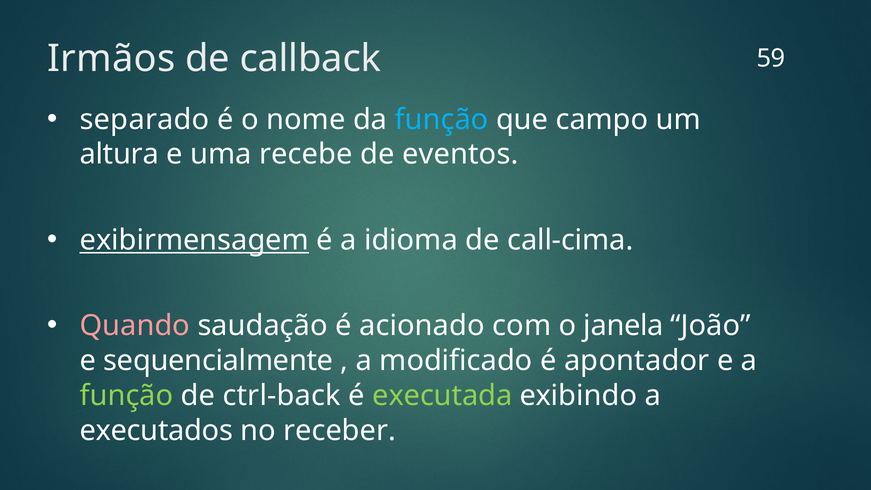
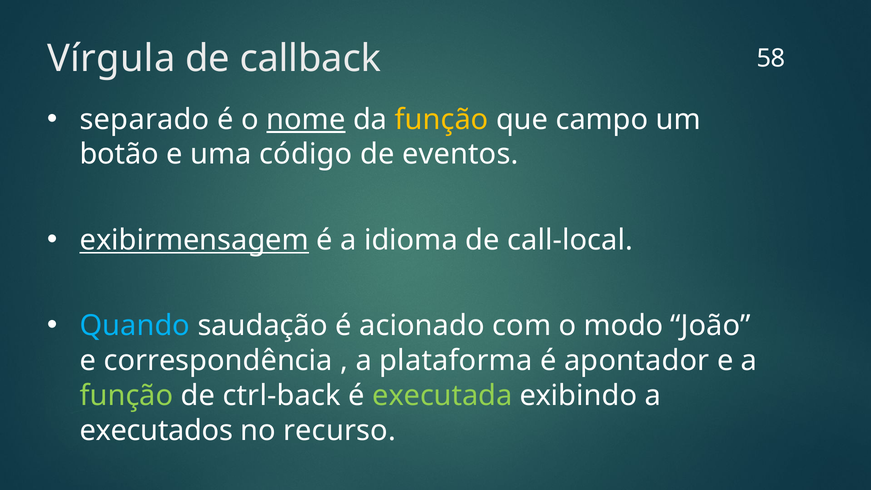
Irmãos: Irmãos -> Vírgula (111, 59)
59: 59 -> 58 (771, 58)
nome underline: none -> present (306, 120)
função colour: light blue -> yellow (442, 120)
altura: altura -> botão (119, 154)
recebe: recebe -> código (306, 154)
call-cima: call-cima -> call-local (570, 240)
Quando colour: pink -> light blue (135, 326)
janela: janela -> modo (624, 326)
sequencialmente: sequencialmente -> correspondência (218, 361)
modificado: modificado -> plataforma (456, 361)
receber: receber -> recurso (340, 430)
